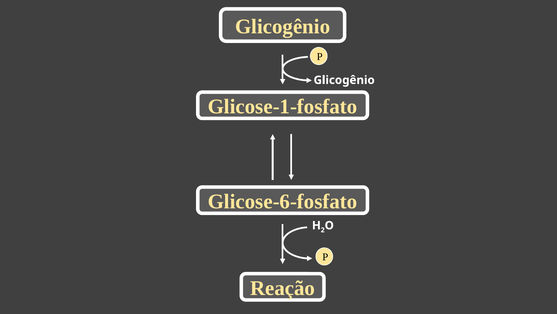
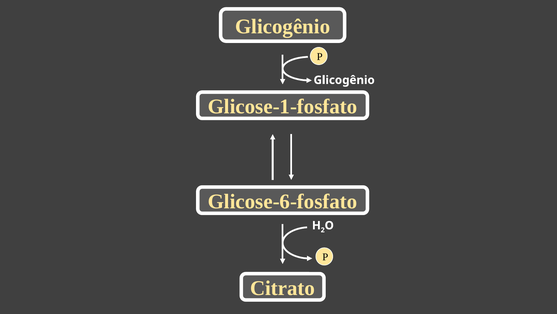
Reação: Reação -> Citrato (283, 288)
